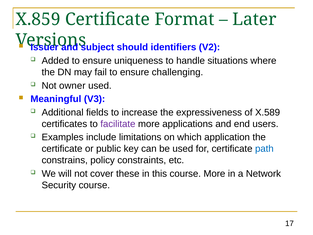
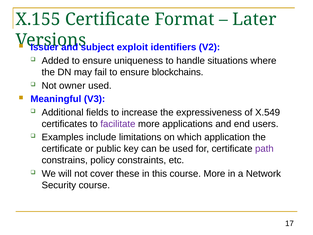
X.859: X.859 -> X.155 (38, 19)
should: should -> exploit (132, 47)
challenging: challenging -> blockchains (178, 72)
X.589: X.589 -> X.549 (268, 112)
path colour: blue -> purple (264, 149)
